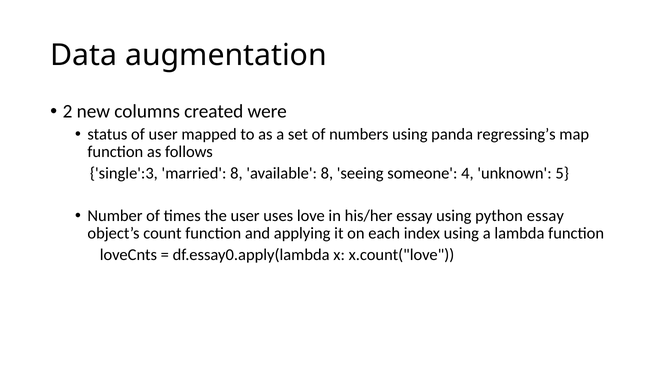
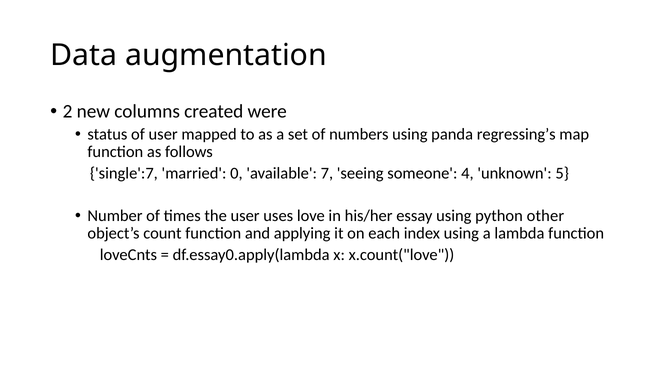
single':3: single':3 -> single':7 (124, 173)
married 8: 8 -> 0 (236, 173)
available 8: 8 -> 7 (327, 173)
python essay: essay -> other (545, 216)
